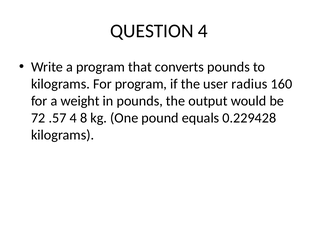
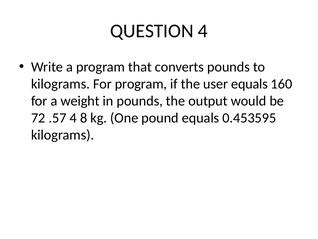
user radius: radius -> equals (250, 84)
0.229428: 0.229428 -> 0.453595 (249, 118)
